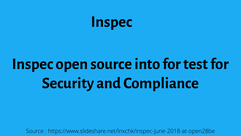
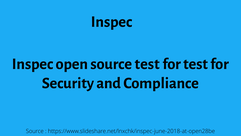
source into: into -> test (147, 64)
